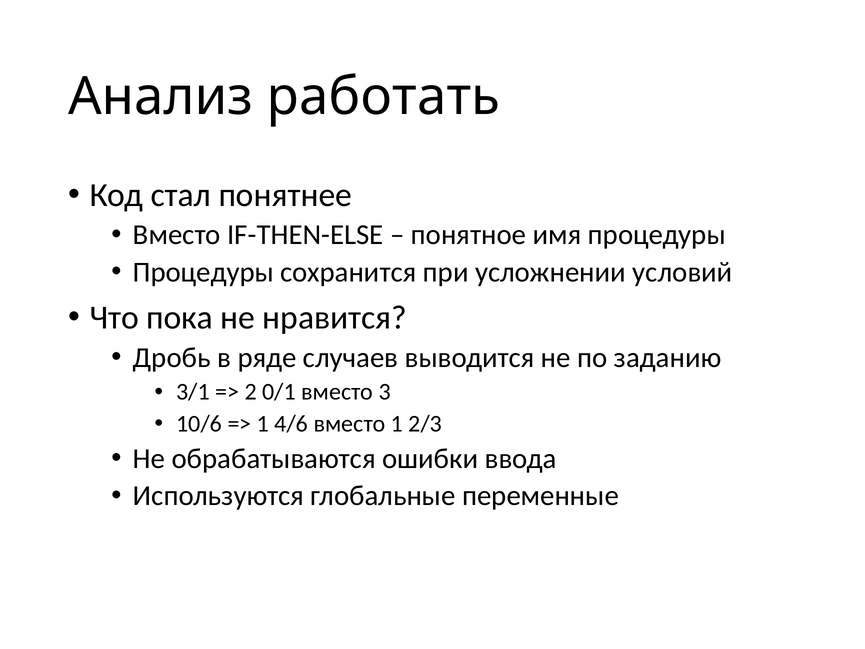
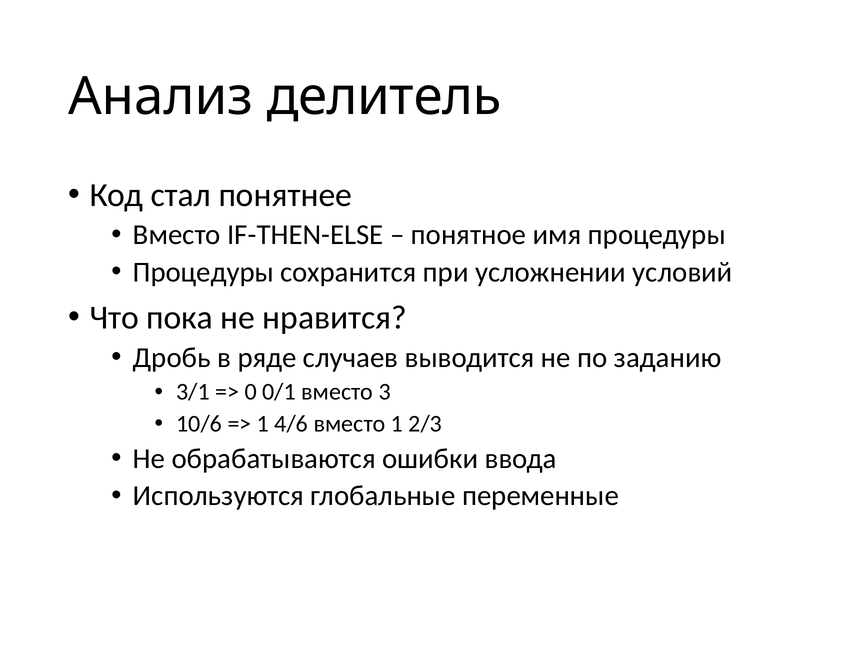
работать: работать -> делитель (384, 97)
2: 2 -> 0 (251, 392)
